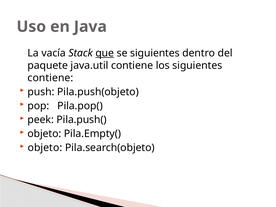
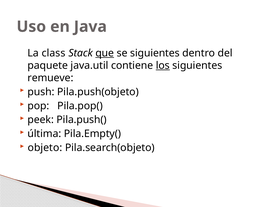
vacía: vacía -> class (54, 53)
los underline: none -> present (163, 65)
contiene: contiene -> remueve (50, 78)
objeto: objeto -> última (44, 134)
